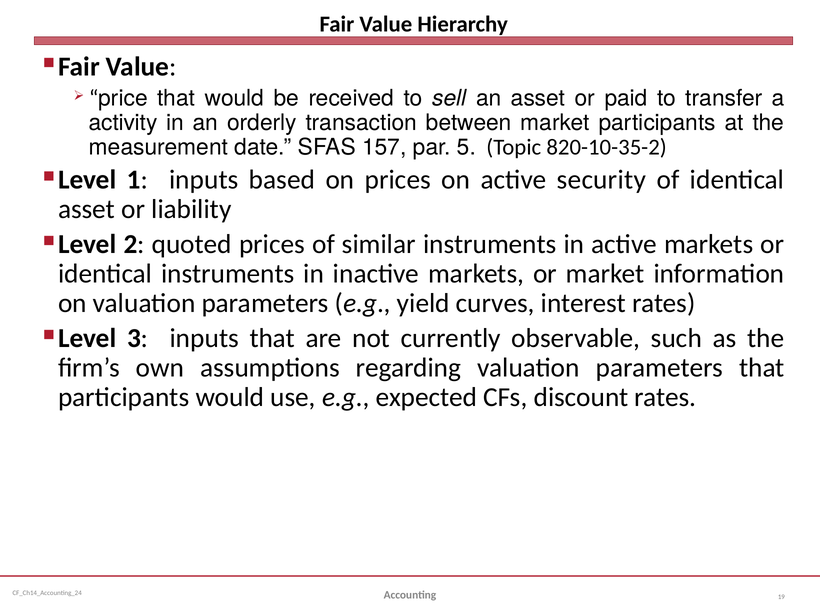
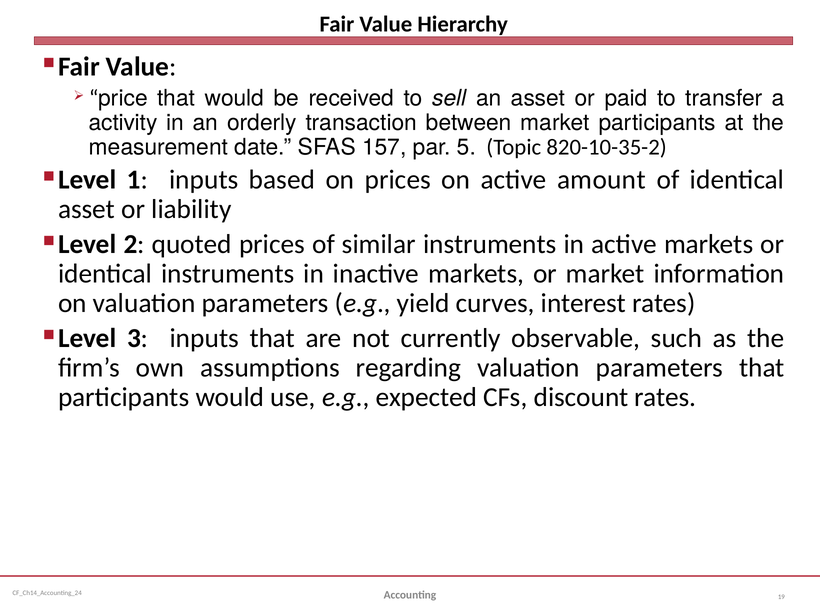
security: security -> amount (601, 180)
